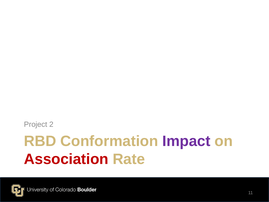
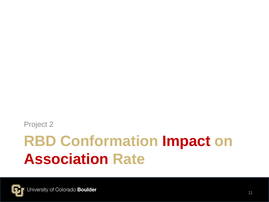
Impact colour: purple -> red (186, 141)
